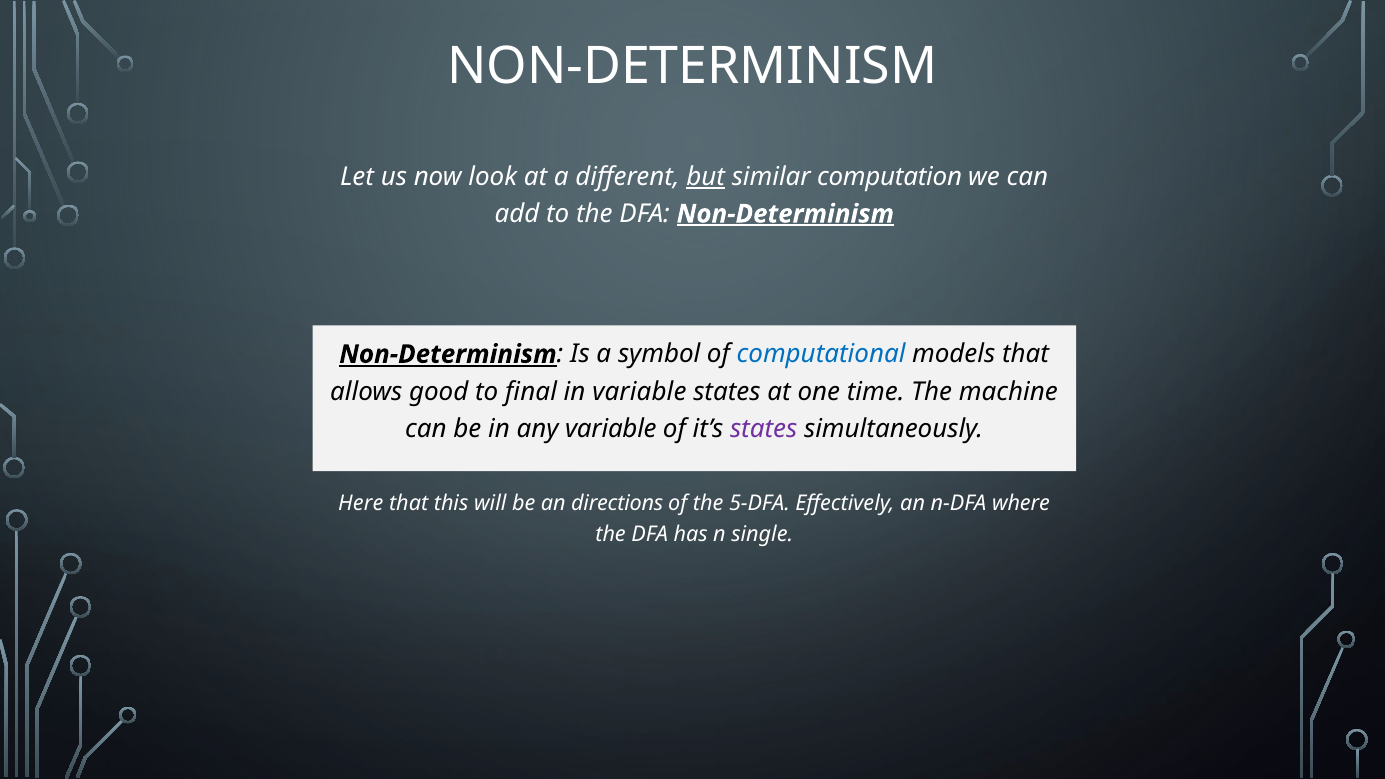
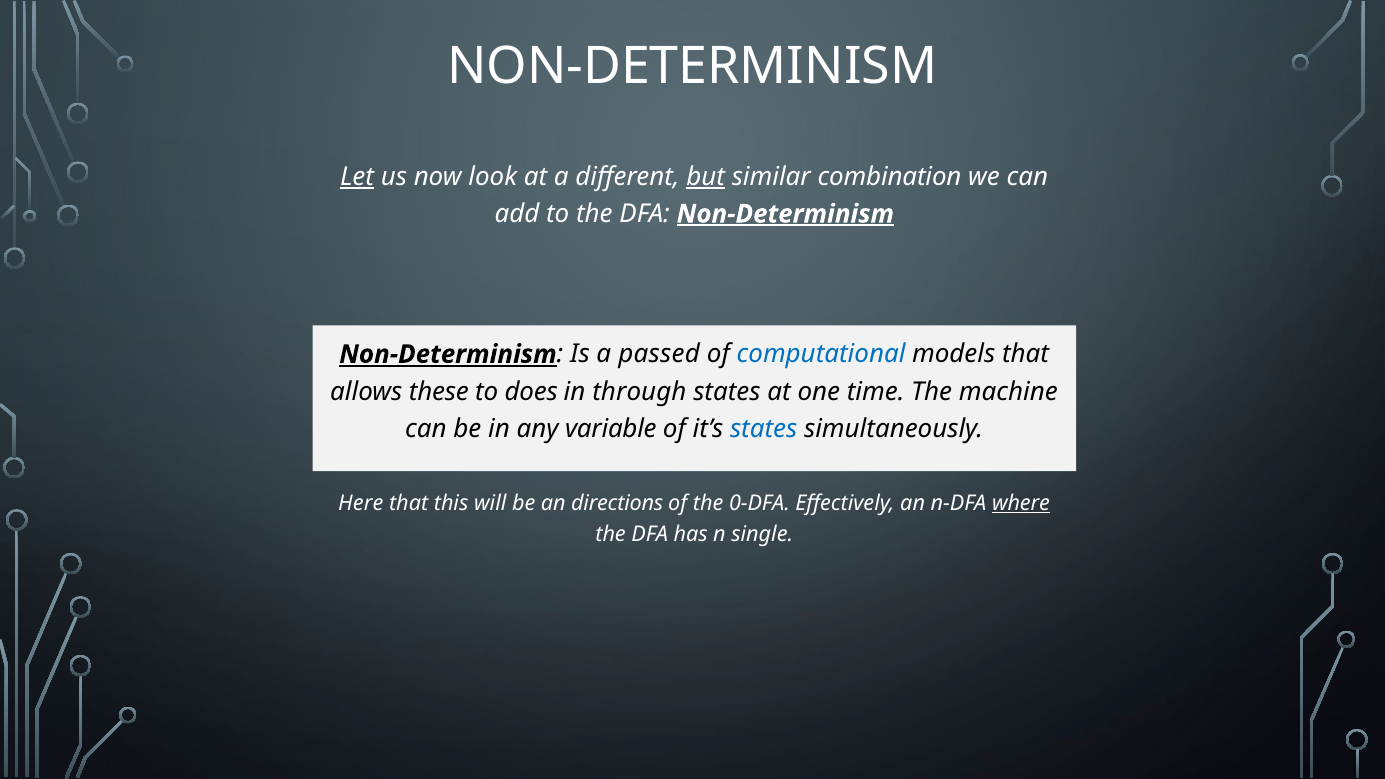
Let underline: none -> present (357, 177)
computation: computation -> combination (890, 177)
symbol: symbol -> passed (659, 354)
good: good -> these (439, 392)
final: final -> does (531, 392)
in variable: variable -> through (639, 392)
states colour: purple -> blue (764, 429)
5-DFA: 5-DFA -> 0-DFA (759, 503)
where underline: none -> present (1021, 503)
